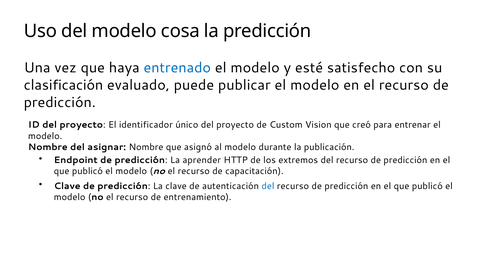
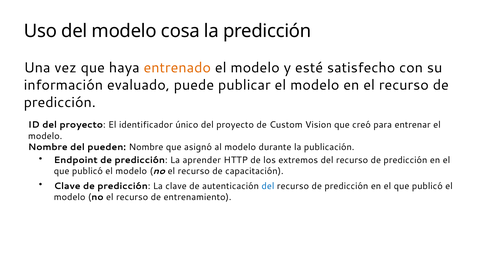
entrenado colour: blue -> orange (177, 68)
clasificación: clasificación -> información (63, 85)
asignar: asignar -> pueden (107, 147)
